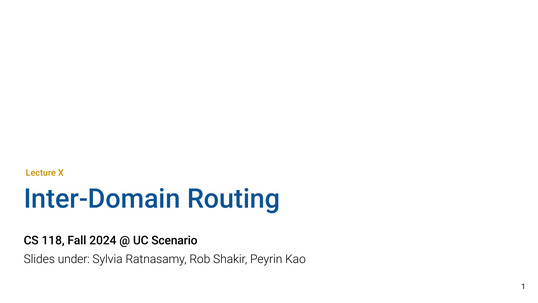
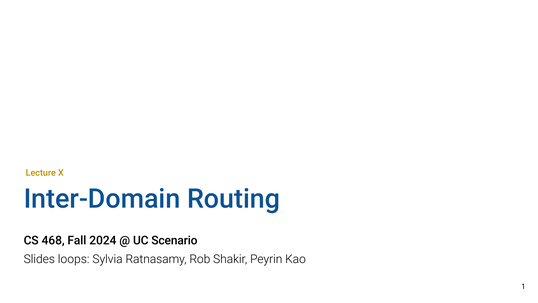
118: 118 -> 468 (53, 240)
under: under -> loops (74, 259)
